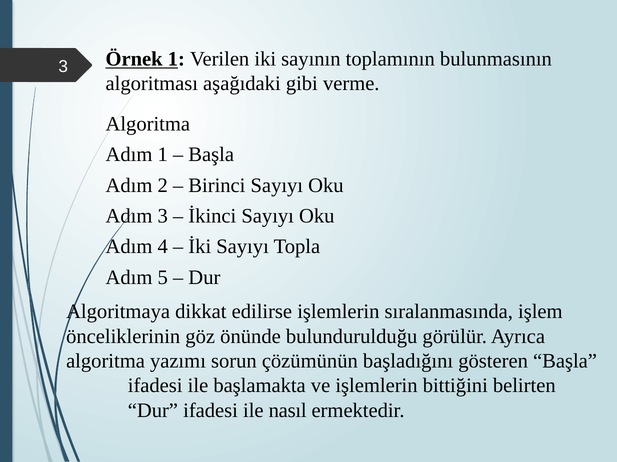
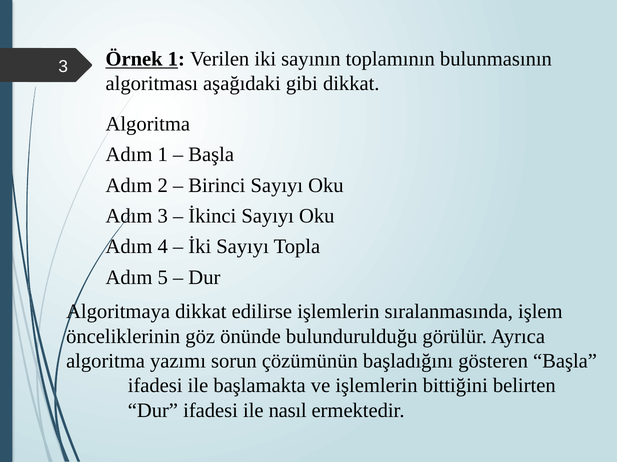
gibi verme: verme -> dikkat (351, 84)
